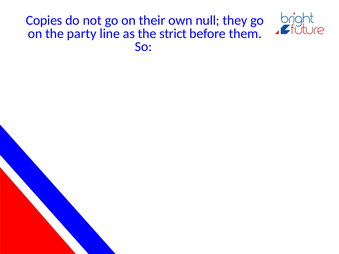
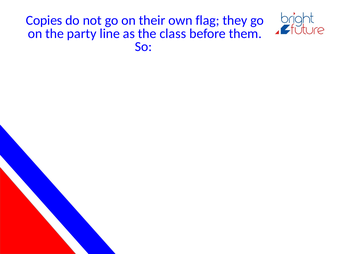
null: null -> flag (207, 20)
strict: strict -> class (173, 34)
